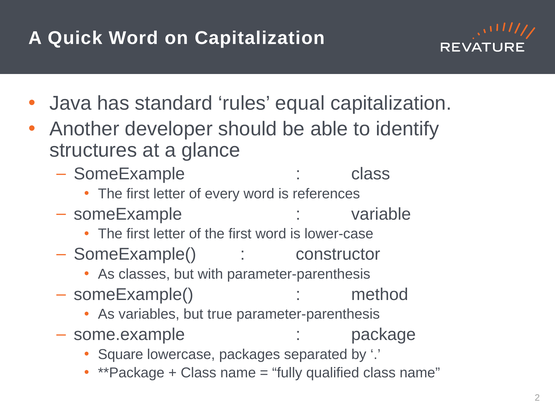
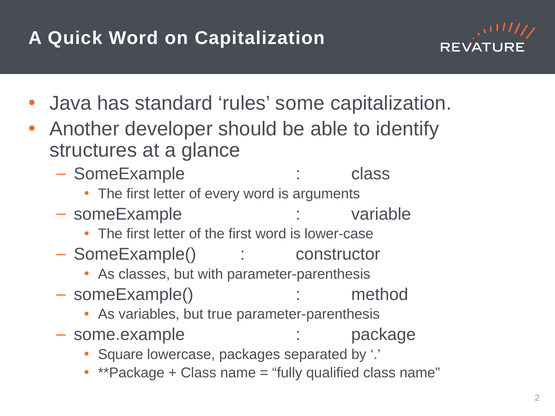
equal: equal -> some (300, 103)
references: references -> arguments (326, 194)
